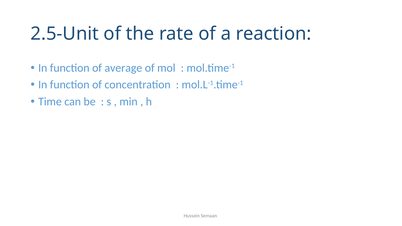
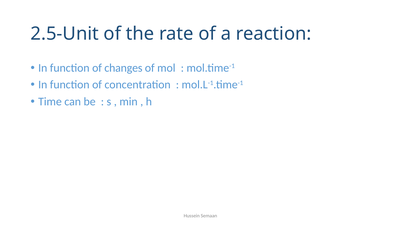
average: average -> changes (123, 68)
